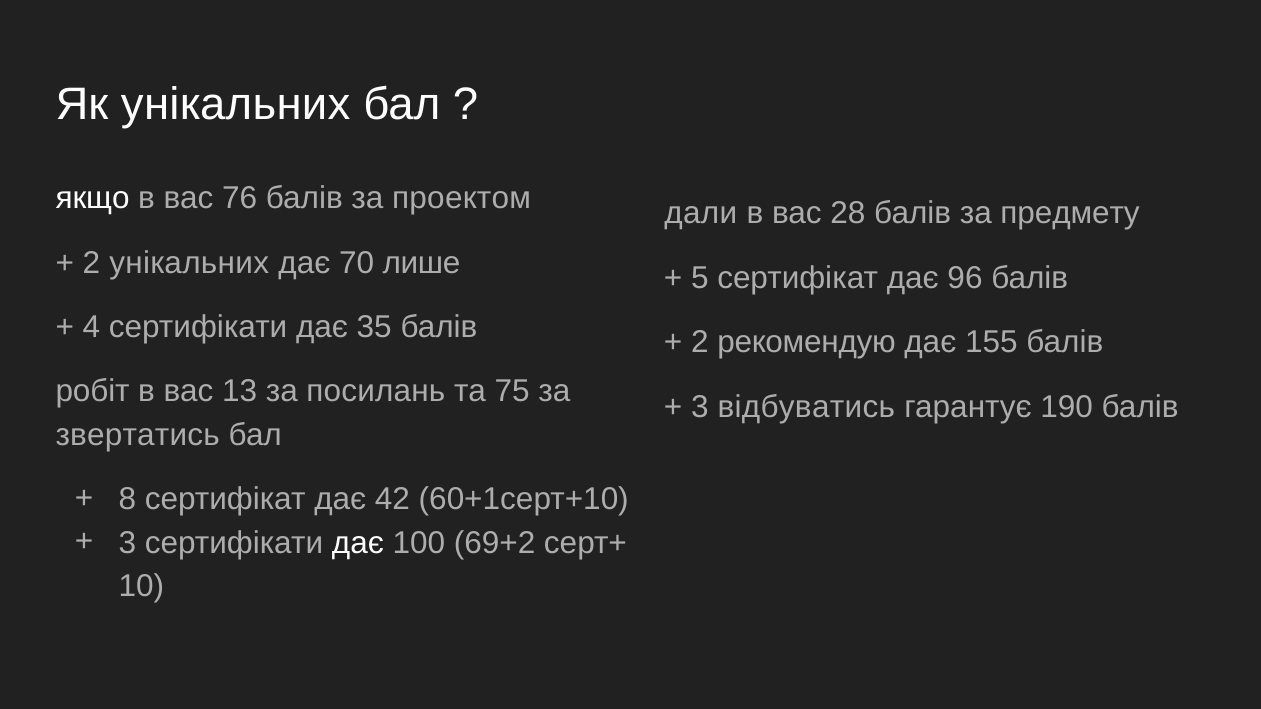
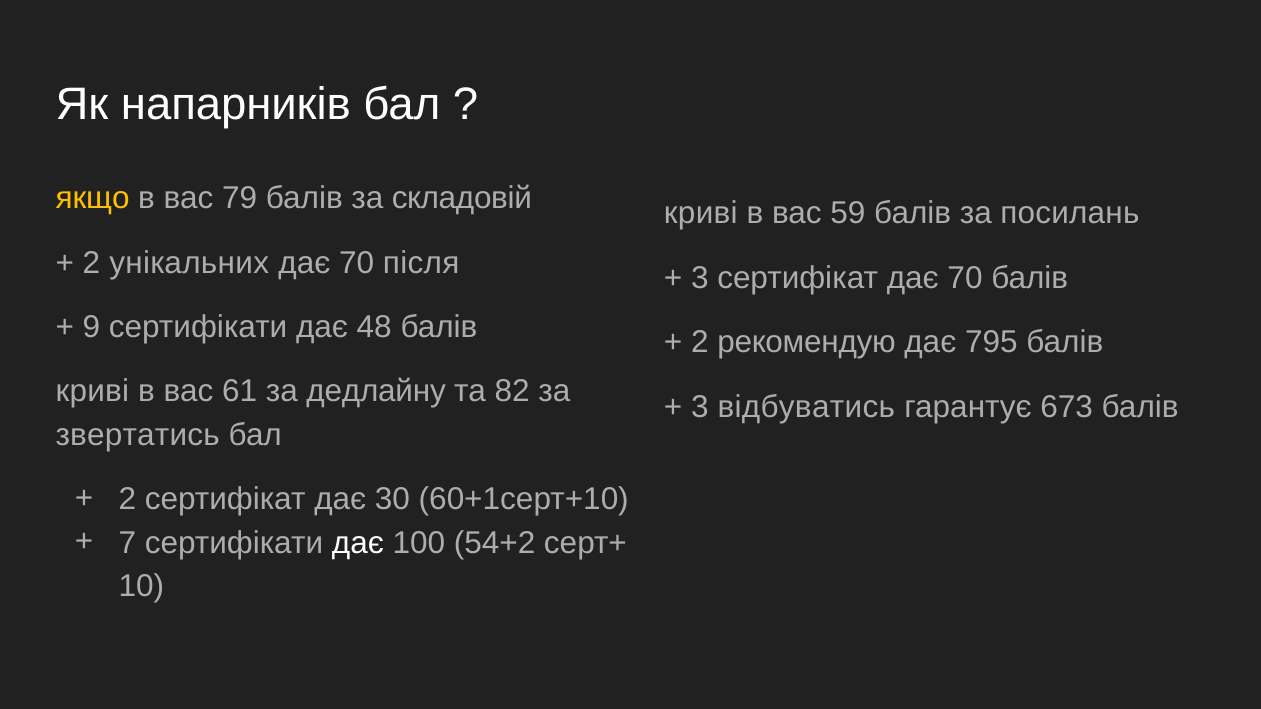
Як унікальних: унікальних -> напарників (236, 104)
якщо colour: white -> yellow (93, 198)
76: 76 -> 79 (240, 198)
проектом: проектом -> складовій (462, 198)
дали: дали -> криві (701, 214)
28: 28 -> 59 (848, 214)
предмету: предмету -> посилань (1070, 214)
лише: лише -> після (421, 263)
5: 5 -> 3 (700, 278)
сертифікат дає 96: 96 -> 70 (965, 278)
4: 4 -> 9 (91, 327)
35: 35 -> 48 (374, 327)
155: 155 -> 795 (991, 343)
робіт: робіт -> криві (92, 392)
13: 13 -> 61 (240, 392)
посилань: посилань -> дедлайну (376, 392)
75: 75 -> 82 (512, 392)
190: 190 -> 673 (1067, 407)
8: 8 -> 2 (127, 500)
42: 42 -> 30 (392, 500)
3: 3 -> 7 (127, 543)
69+2: 69+2 -> 54+2 (495, 543)
